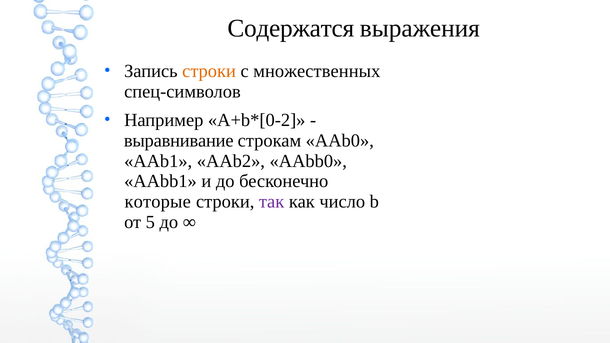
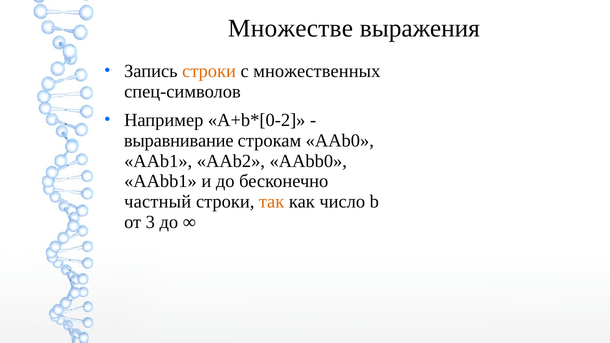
Содержатся: Содержатся -> Множестве (291, 28)
которые: которые -> частный (158, 202)
так colour: purple -> orange (272, 202)
5: 5 -> 3 (150, 222)
